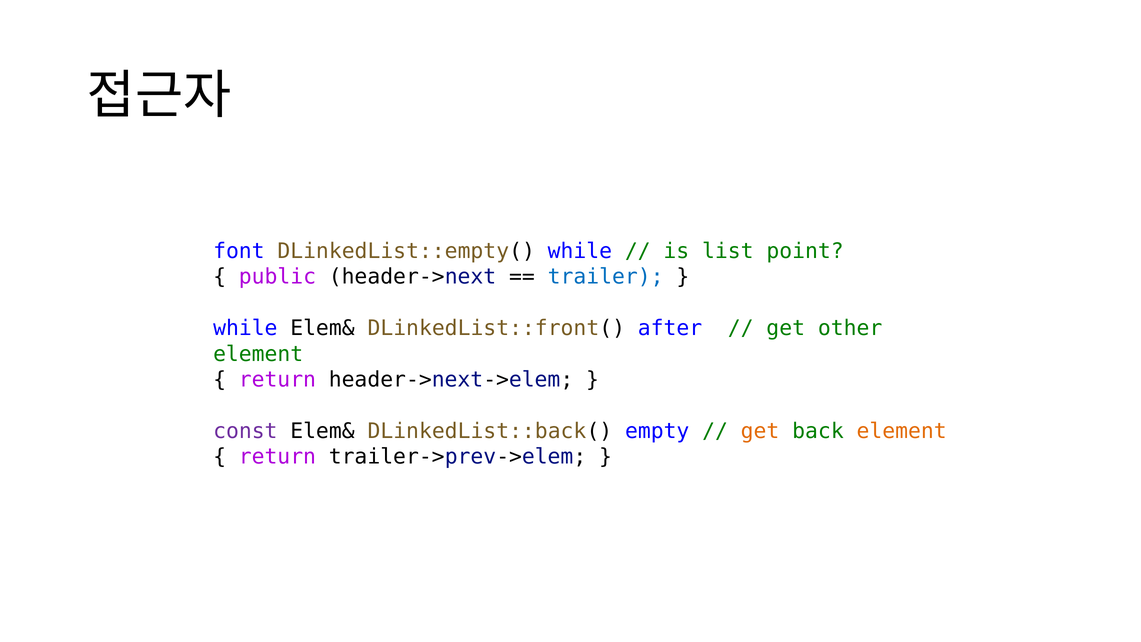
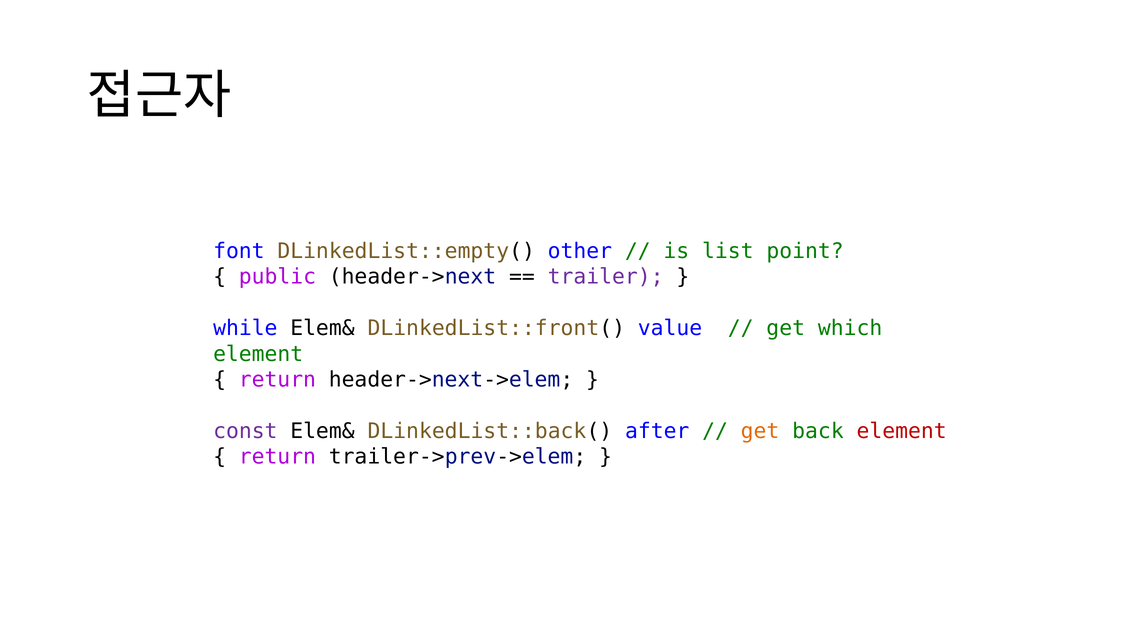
DLinkedList::empty( while: while -> other (580, 251)
trailer colour: blue -> purple (606, 277)
after: after -> value (670, 328)
other: other -> which (850, 328)
empty: empty -> after (657, 431)
element colour: orange -> red (902, 431)
